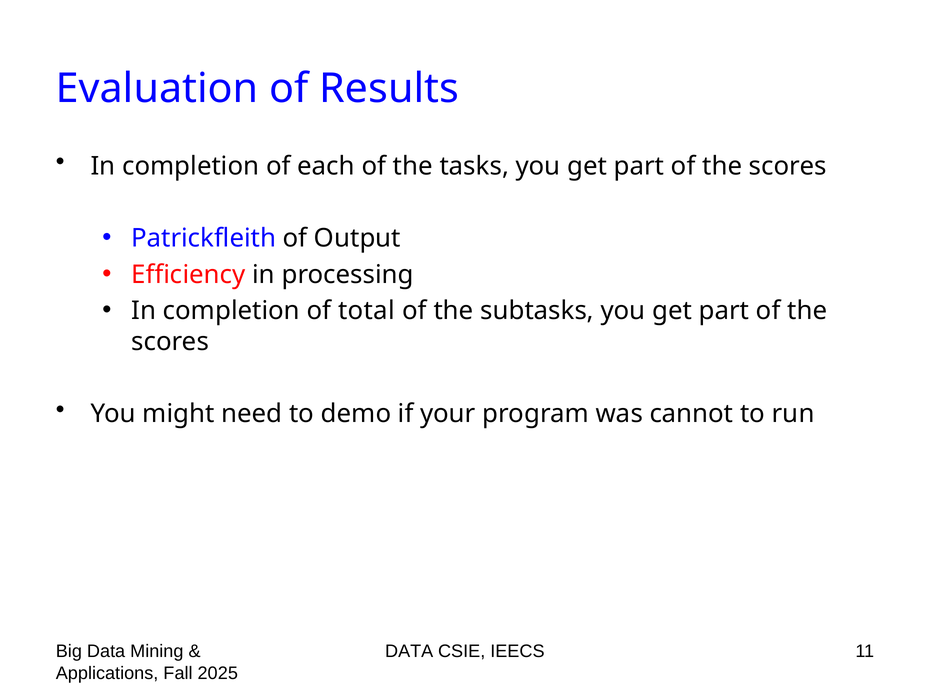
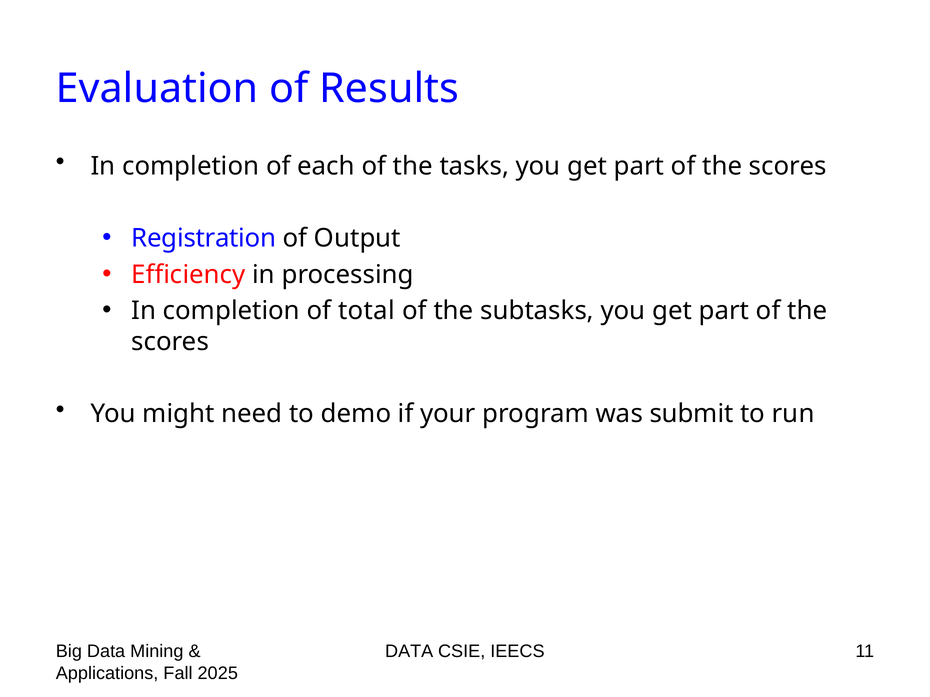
Patrickfleith: Patrickfleith -> Registration (204, 239)
cannot: cannot -> submit (692, 414)
